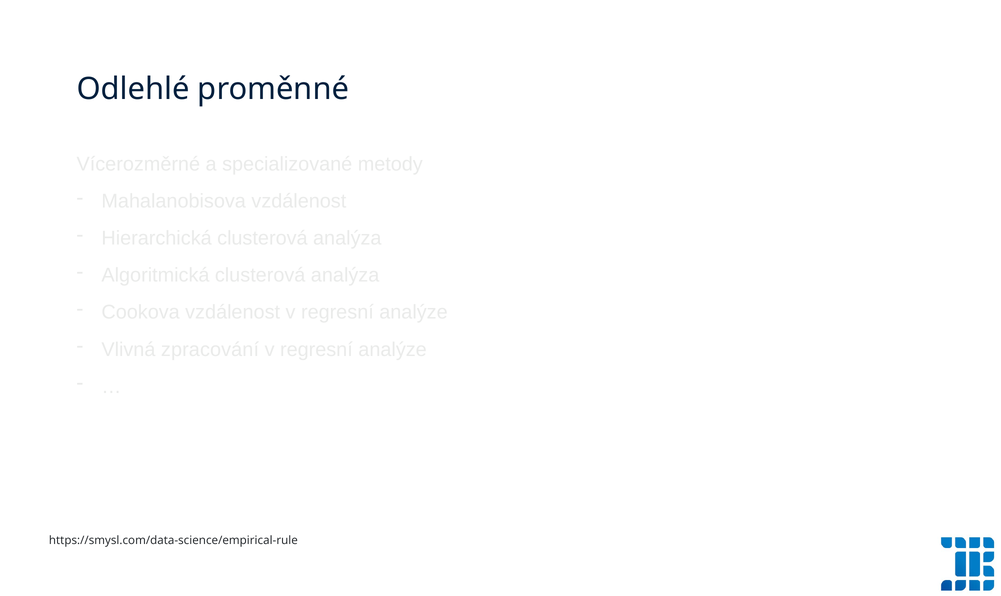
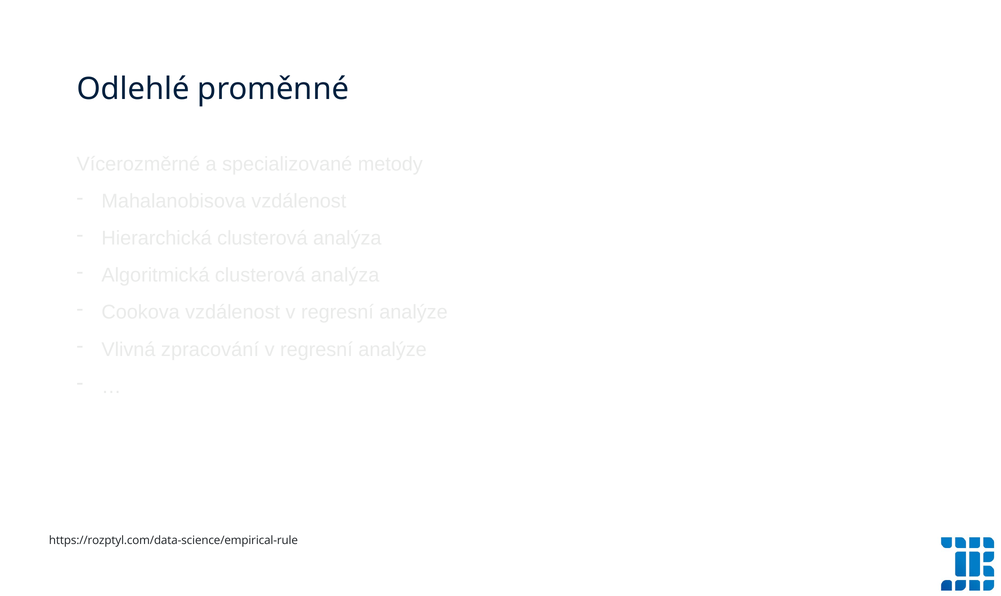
https://smysl.com/data-science/empirical-rule: https://smysl.com/data-science/empirical-rule -> https://rozptyl.com/data-science/empirical-rule (173, 540)
